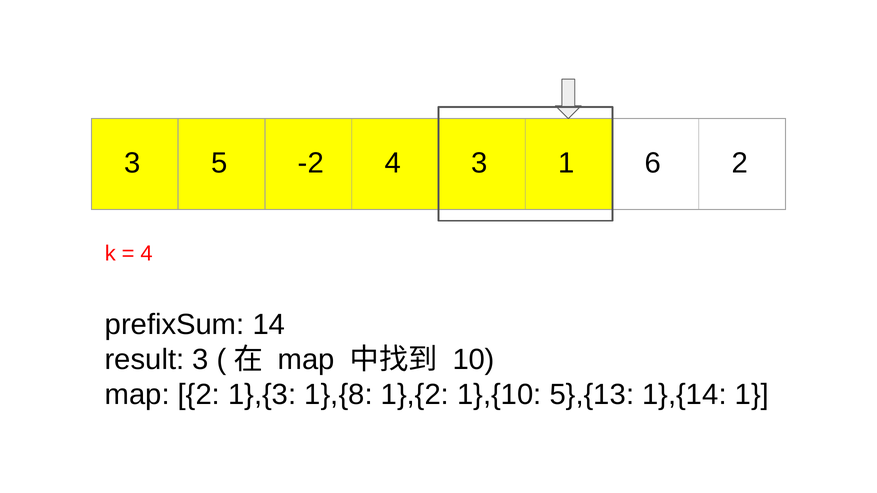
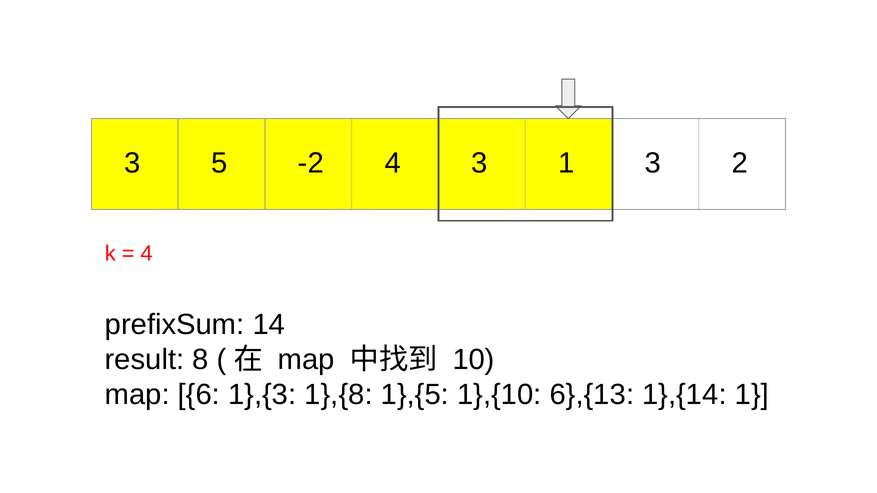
1 6: 6 -> 3 (653, 163)
result 3: 3 -> 8 (201, 360)
map 2: 2 -> 6 (199, 395)
1},{2: 1},{2 -> 1},{5 (415, 395)
5},{13: 5},{13 -> 6},{13 (592, 395)
